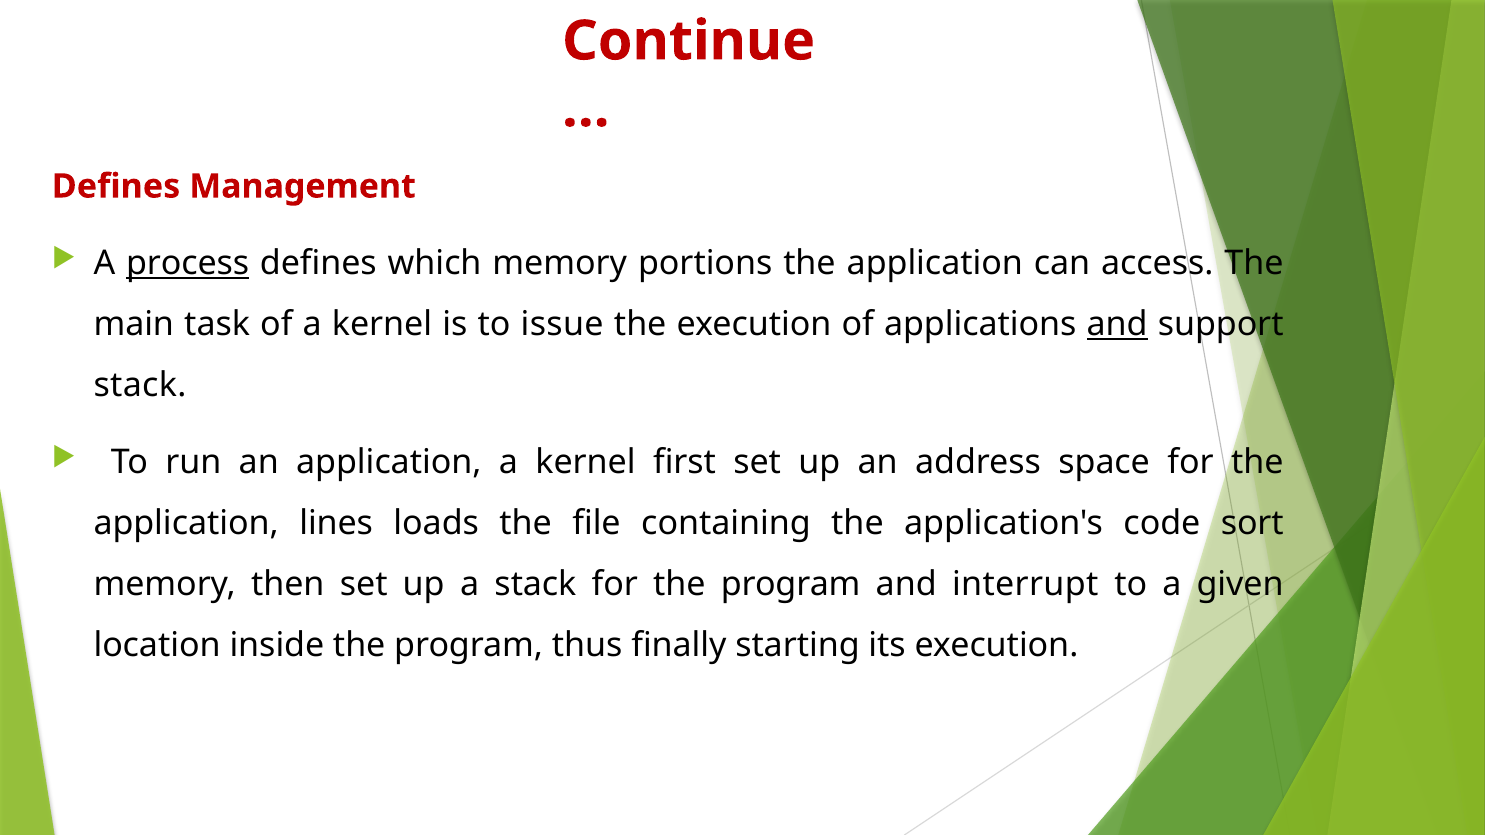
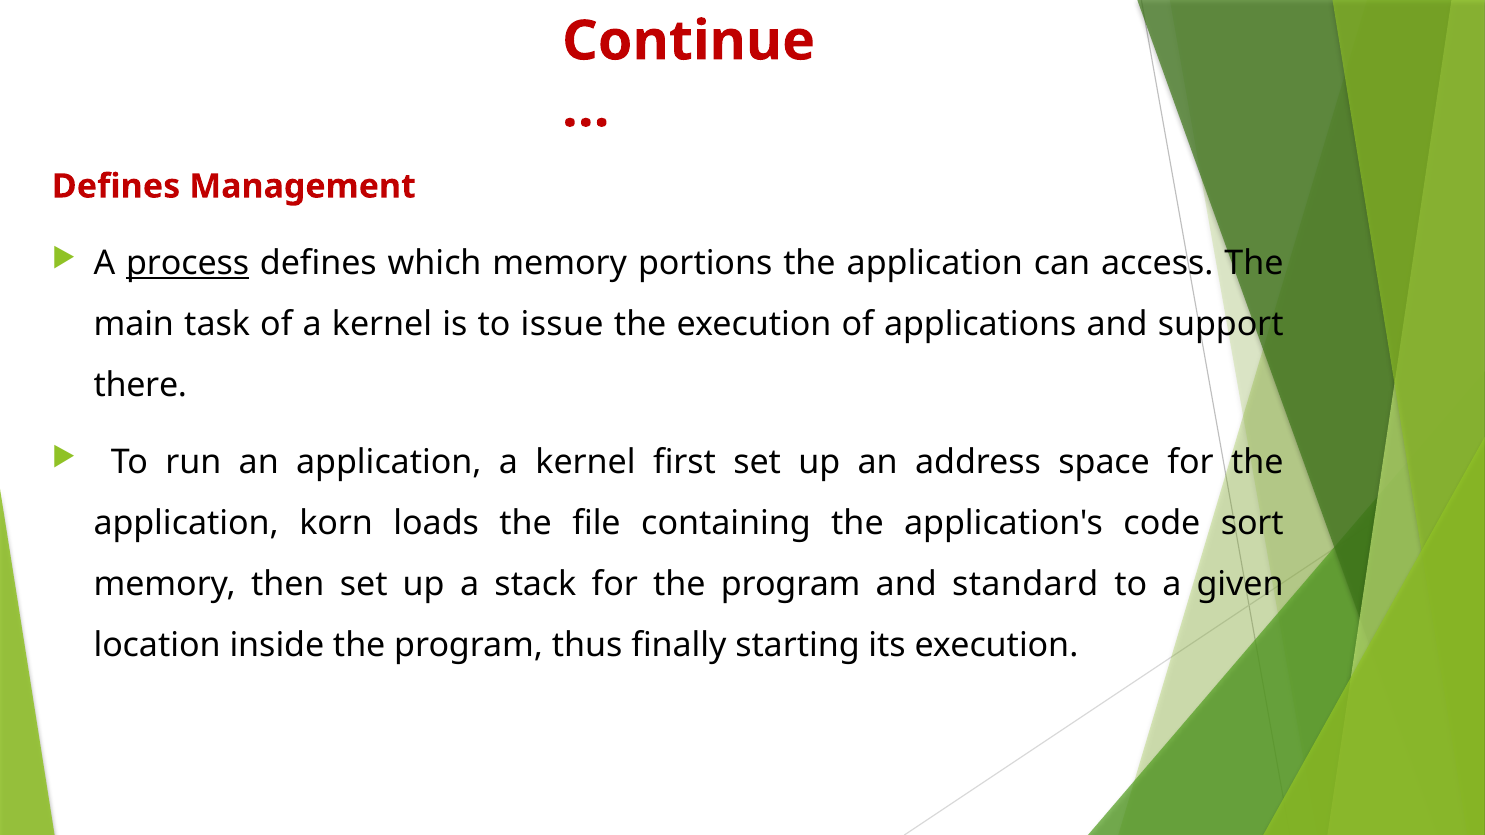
and underline: present -> none (1117, 324)
stack: stack -> there (140, 386)
lines: lines -> korn (336, 523)
interrupt: interrupt -> standard (1025, 585)
